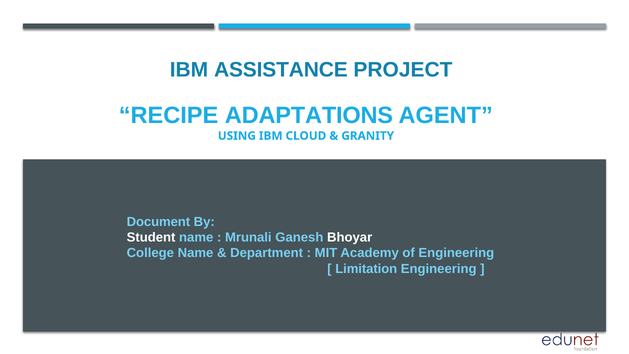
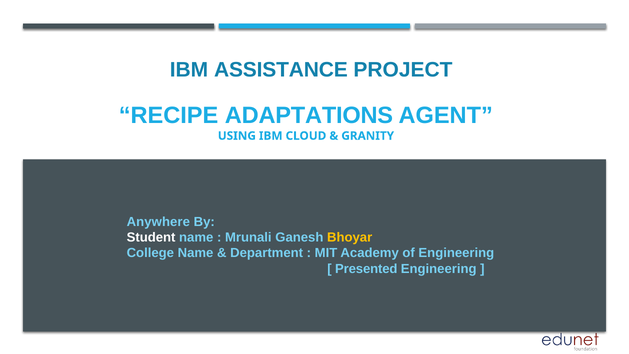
Document: Document -> Anywhere (158, 222)
Bhoyar colour: white -> yellow (350, 237)
Limitation: Limitation -> Presented (366, 269)
